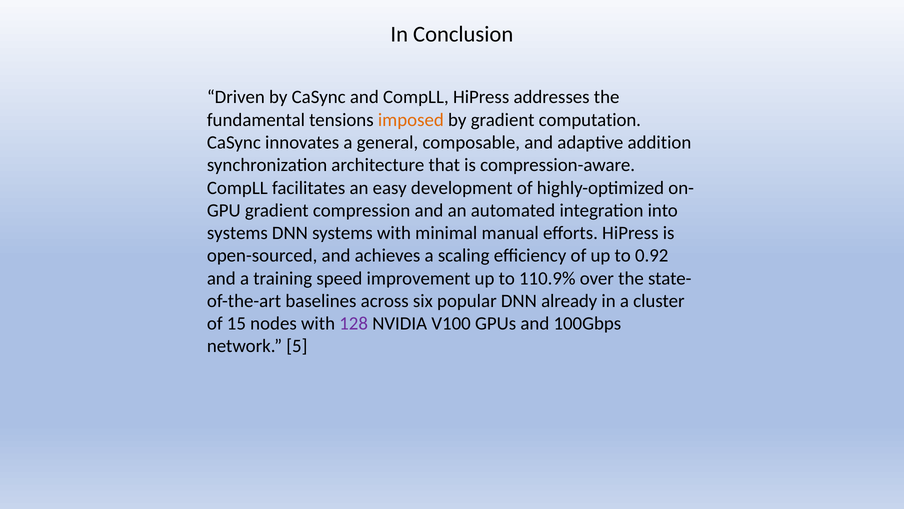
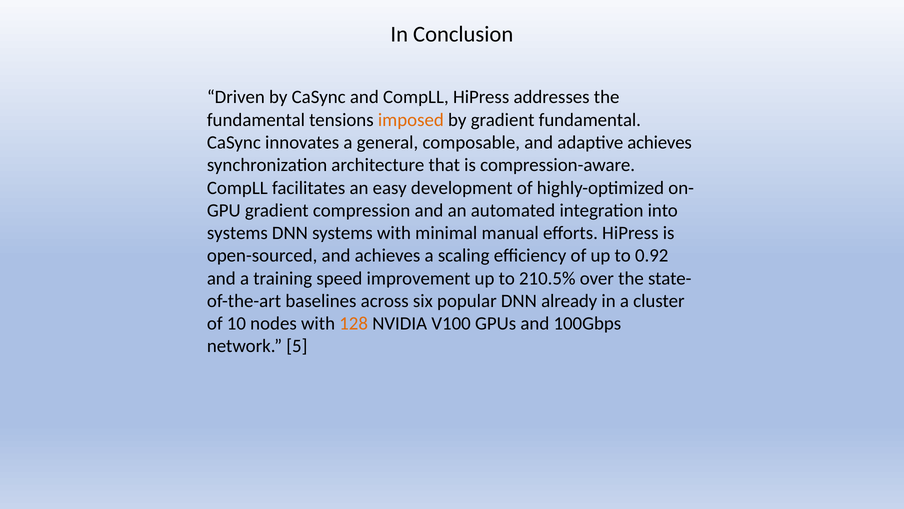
gradient computation: computation -> fundamental (590, 120)
adaptive addition: addition -> achieves (660, 142)
110.9%: 110.9% -> 210.5% (547, 278)
15: 15 -> 10 (236, 323)
128 colour: purple -> orange (354, 323)
